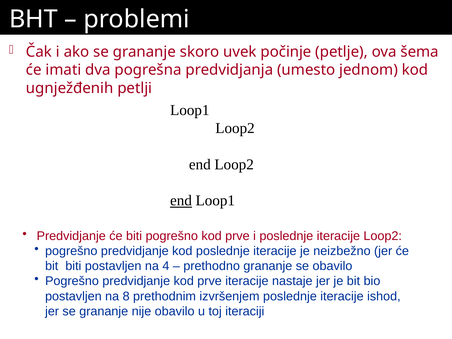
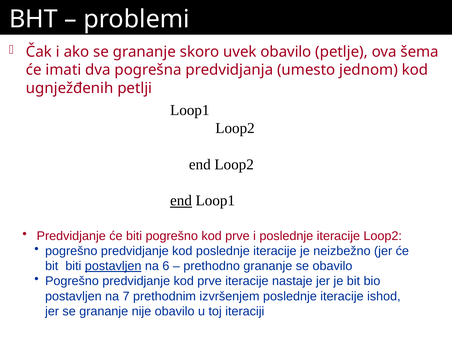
uvek počinje: počinje -> obavilo (286, 52)
postavljen underline: none -> present (113, 266)
4: 4 -> 6 (166, 266)
8: 8 -> 7 (126, 296)
